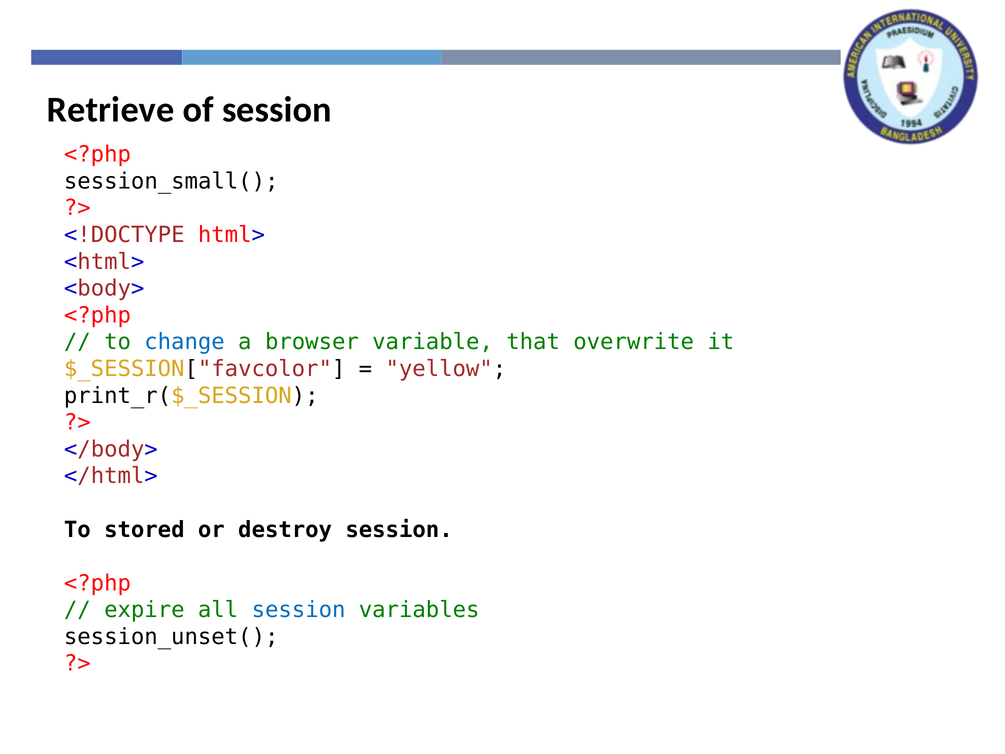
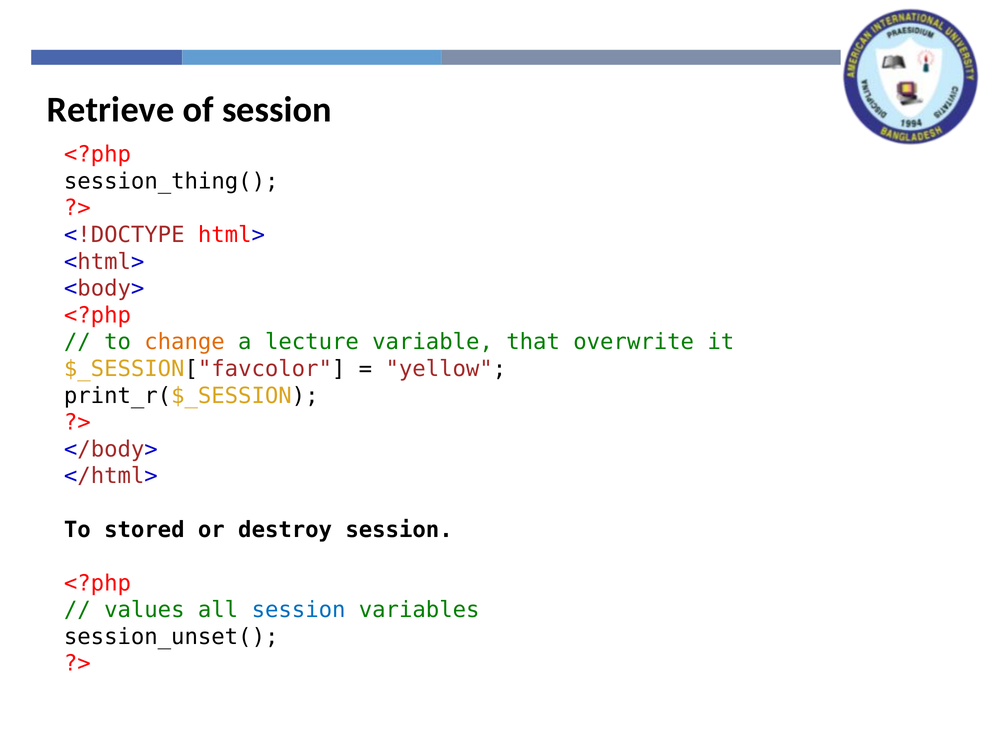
session_small(: session_small( -> session_thing( (171, 181)
change colour: blue -> orange (185, 342)
browser: browser -> lecture (312, 342)
expire: expire -> values (144, 610)
